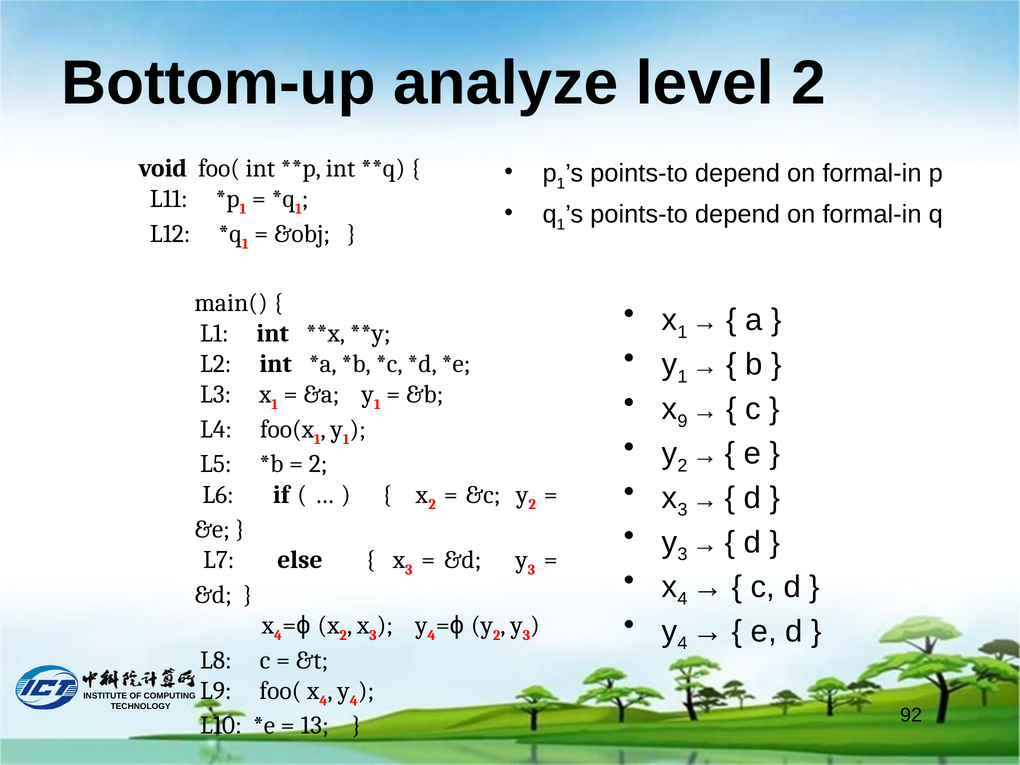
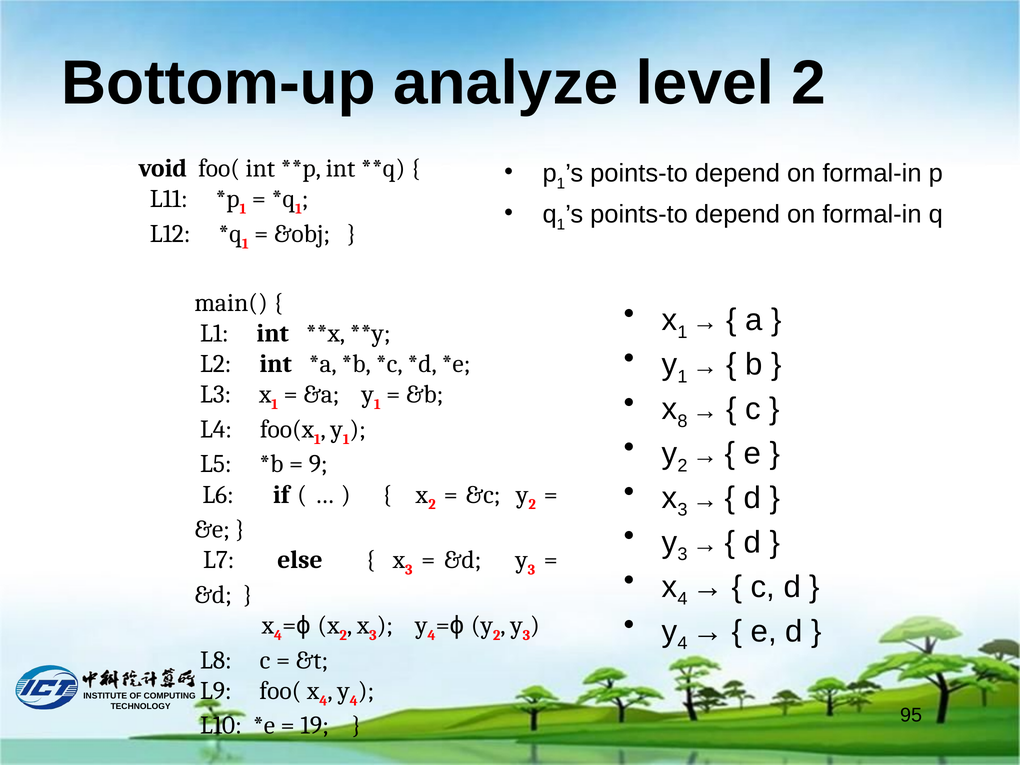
9: 9 -> 8 (682, 421)
2: 2 -> 9 (318, 464)
13: 13 -> 19 (315, 726)
92: 92 -> 95 (911, 715)
